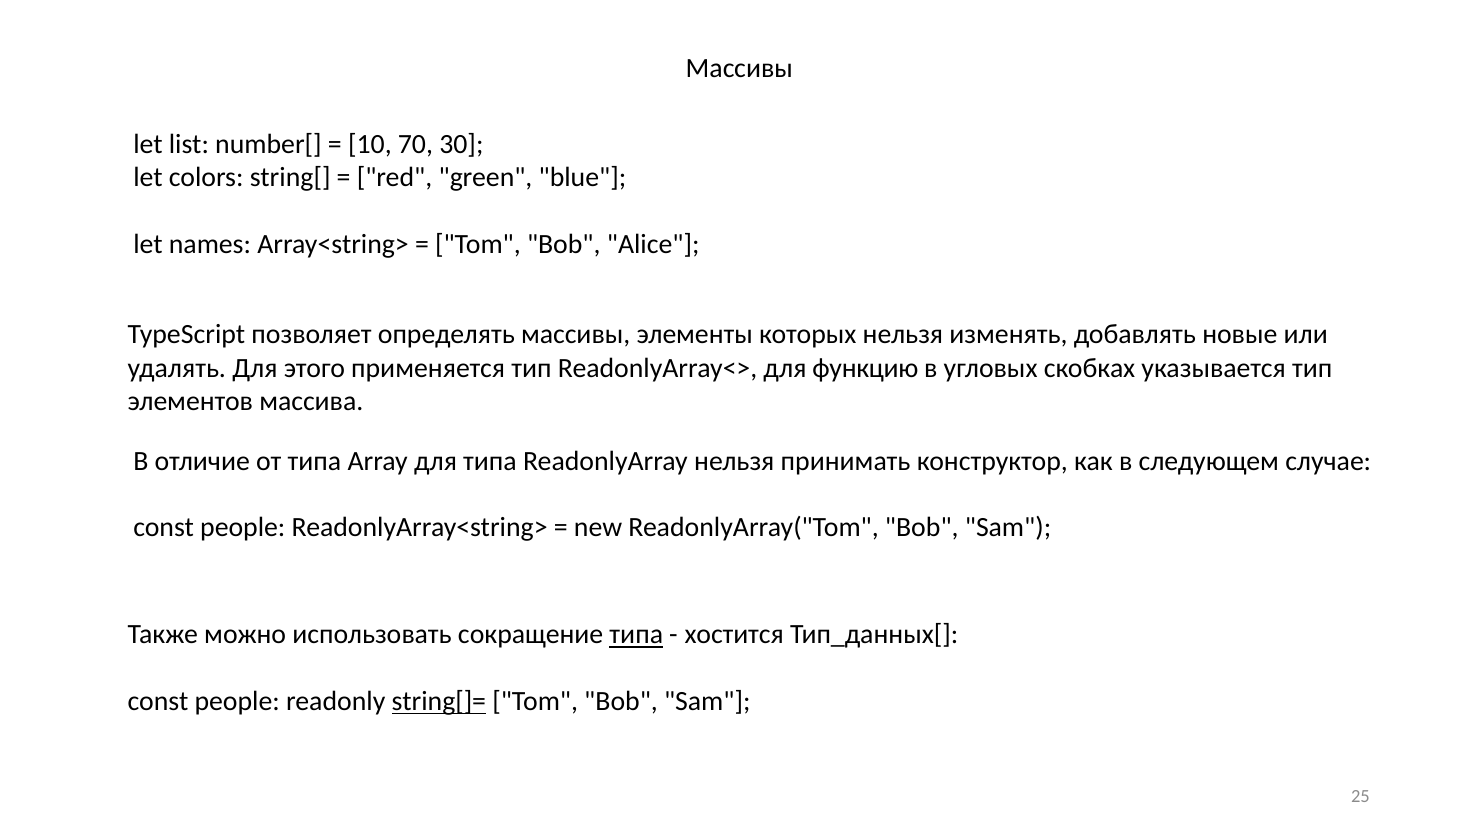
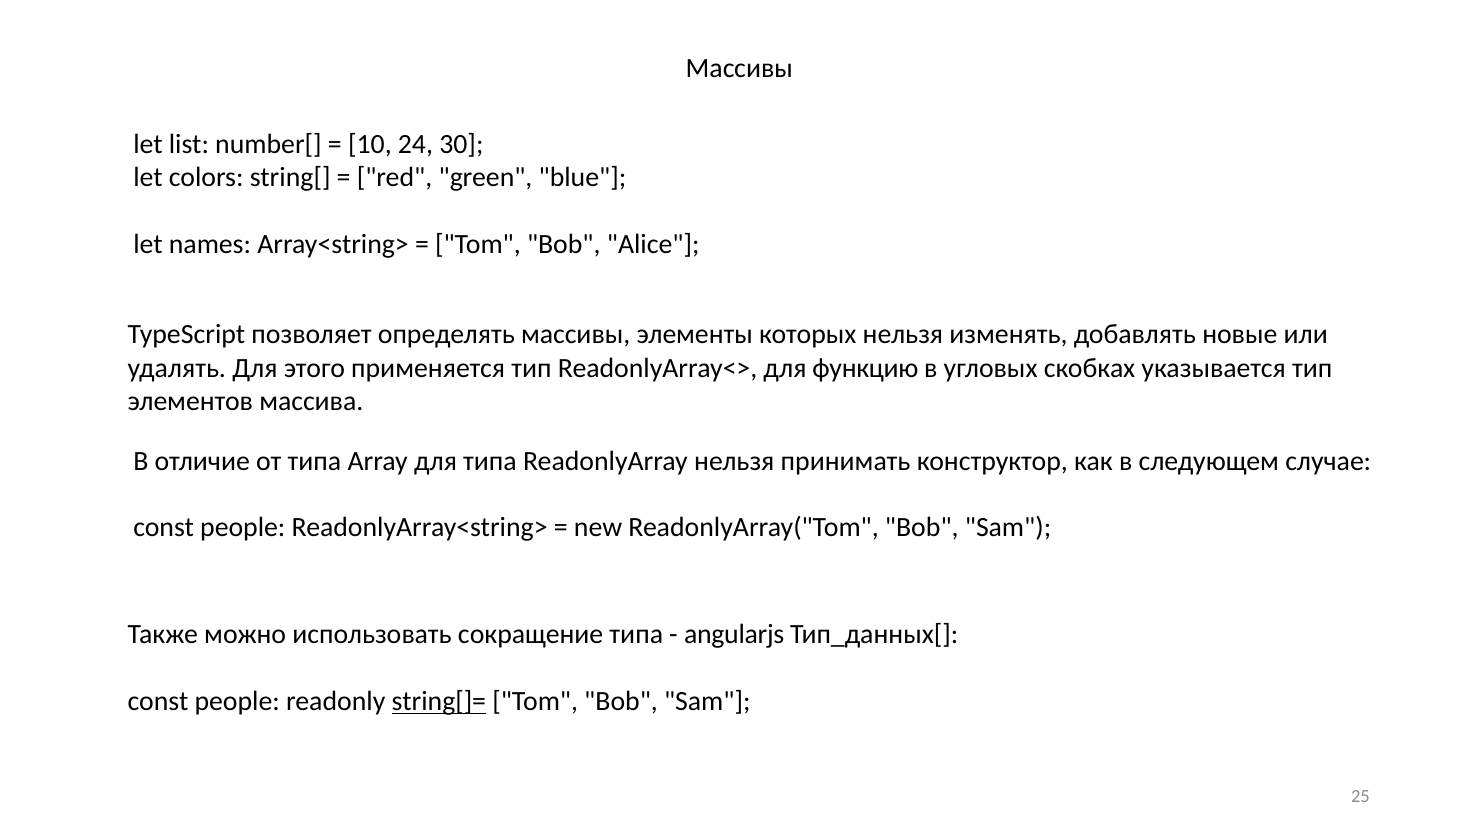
70: 70 -> 24 (415, 144)
типа underline: present -> none (636, 635)
хостится: хостится -> angularjs (734, 635)
